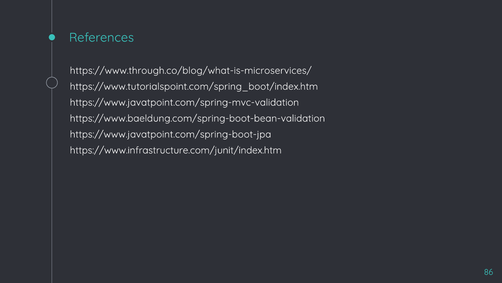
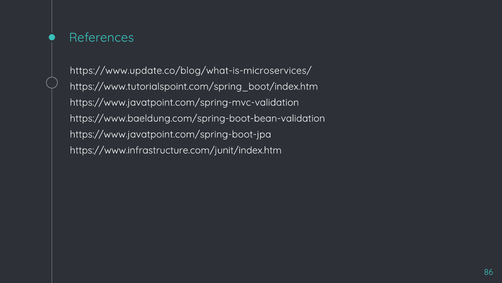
https://www.through.co/blog/what-is-microservices/: https://www.through.co/blog/what-is-microservices/ -> https://www.update.co/blog/what-is-microservices/ (191, 70)
